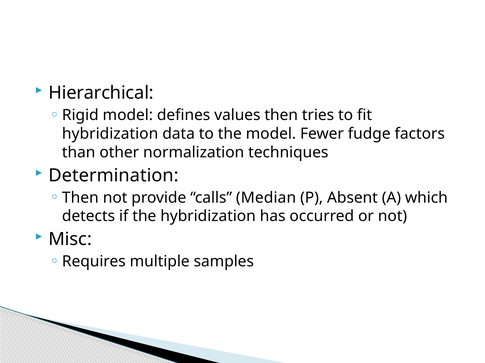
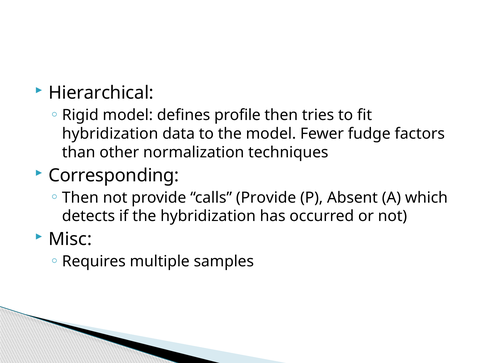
values: values -> profile (237, 115)
Determination: Determination -> Corresponding (114, 176)
calls Median: Median -> Provide (266, 198)
